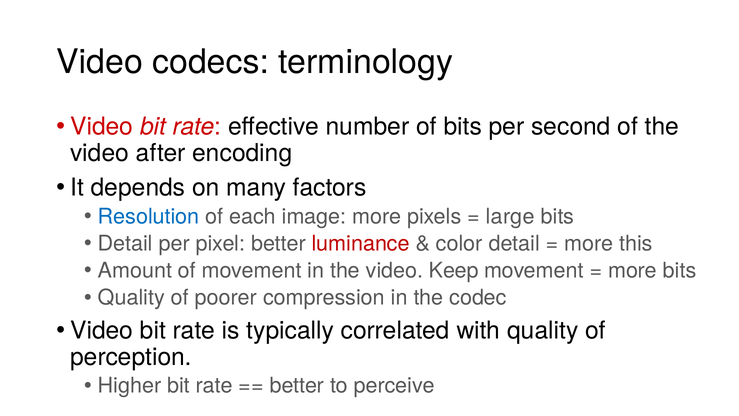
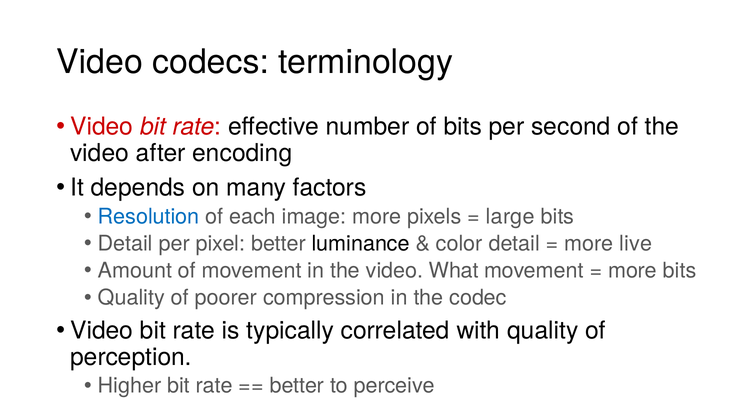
luminance colour: red -> black (361, 243)
this: this -> live (636, 243)
Keep: Keep -> What (454, 270)
